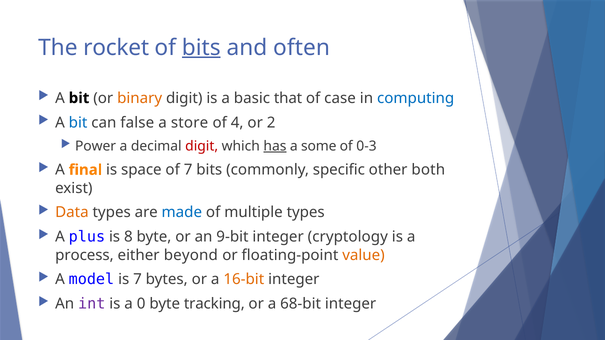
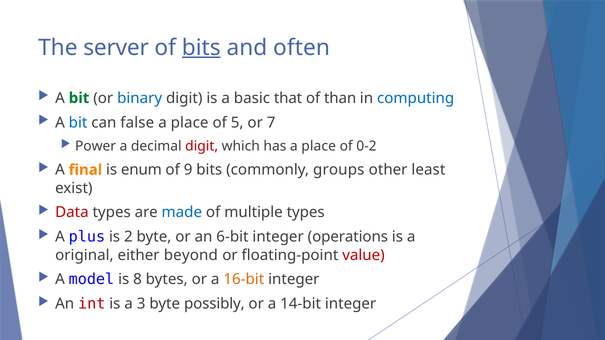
rocket: rocket -> server (116, 48)
bit colour: black -> green (79, 98)
binary colour: orange -> blue (140, 98)
case: case -> than (340, 98)
store: store -> place (190, 123)
4: 4 -> 5 (237, 123)
2: 2 -> 7 (271, 123)
has underline: present -> none (275, 146)
some: some -> place (319, 146)
0-3: 0-3 -> 0-2 (367, 146)
space: space -> enum (141, 170)
of 7: 7 -> 9 (188, 170)
specific: specific -> groups (339, 170)
both: both -> least (428, 170)
Data colour: orange -> red (72, 213)
8: 8 -> 2 (128, 237)
9-bit: 9-bit -> 6-bit (232, 237)
cryptology: cryptology -> operations (348, 237)
process: process -> original (84, 255)
value colour: orange -> red (364, 255)
is 7: 7 -> 8 (138, 280)
int colour: purple -> red (92, 304)
0: 0 -> 3 (141, 304)
tracking: tracking -> possibly (214, 304)
68-bit: 68-bit -> 14-bit (301, 304)
